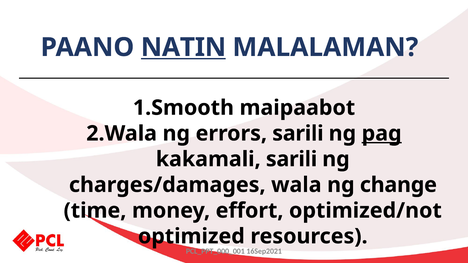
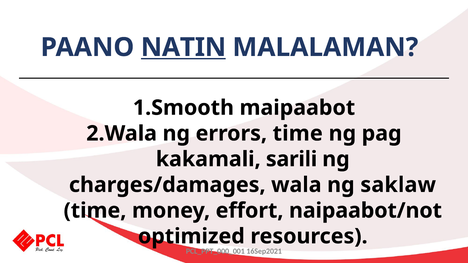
errors sarili: sarili -> time (298, 134)
pag underline: present -> none (382, 134)
change: change -> saklaw (398, 185)
optimized/not: optimized/not -> naipaabot/not (365, 211)
